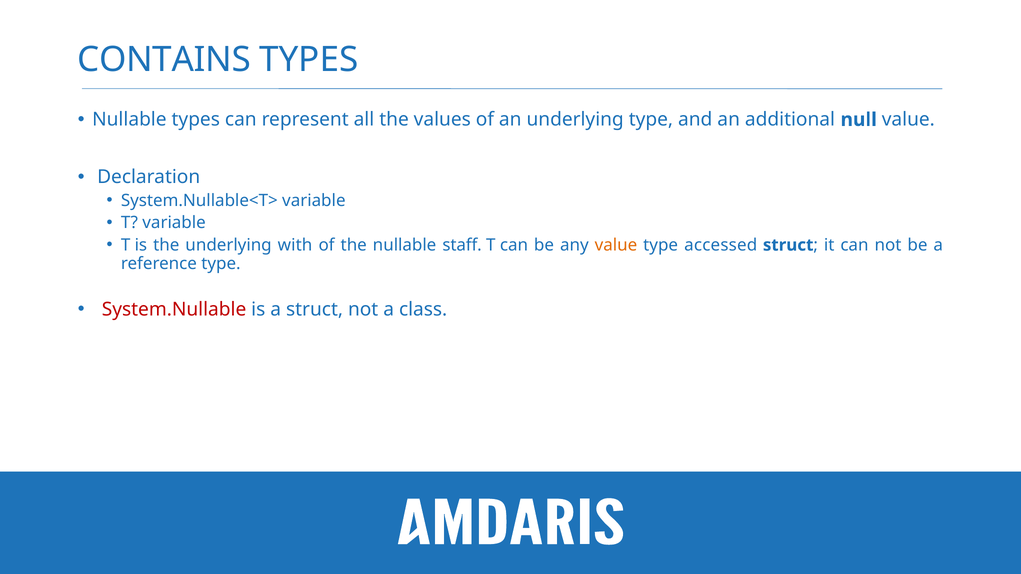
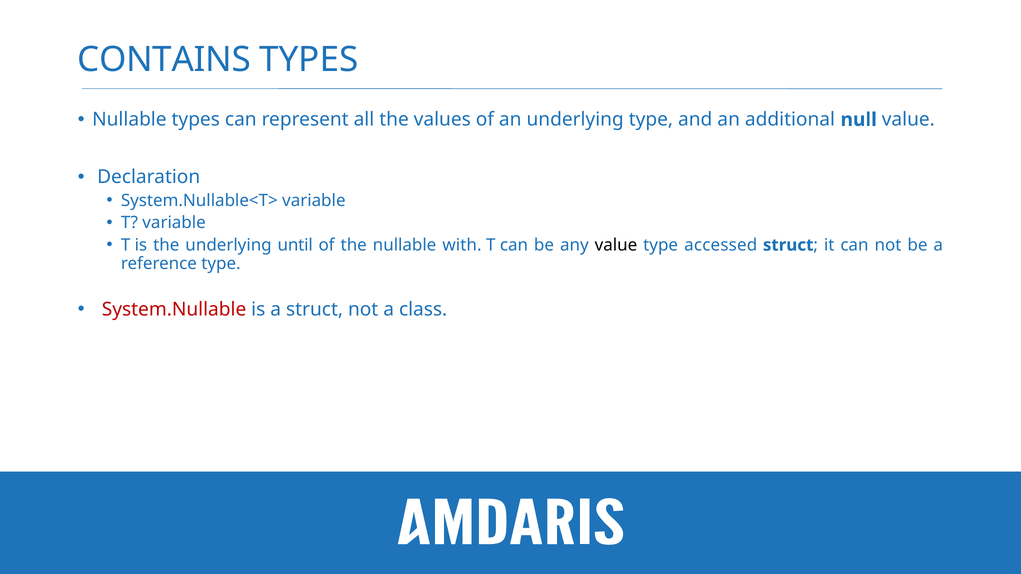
with: with -> until (295, 245)
staff: staff -> with (462, 245)
value colour: orange -> black (616, 245)
